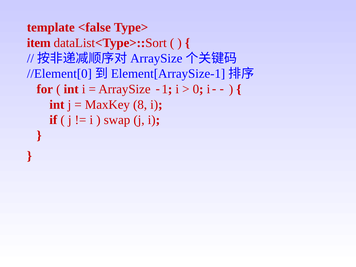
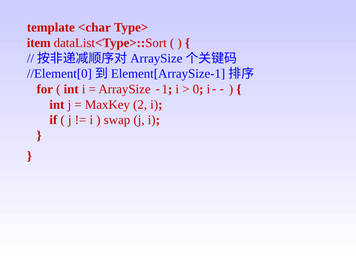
<false: <false -> <char (94, 27)
8: 8 -> 2 (140, 105)
